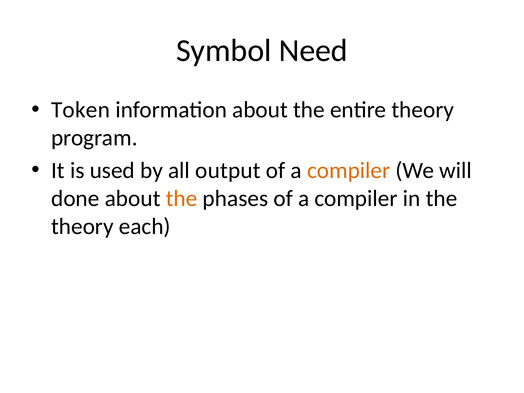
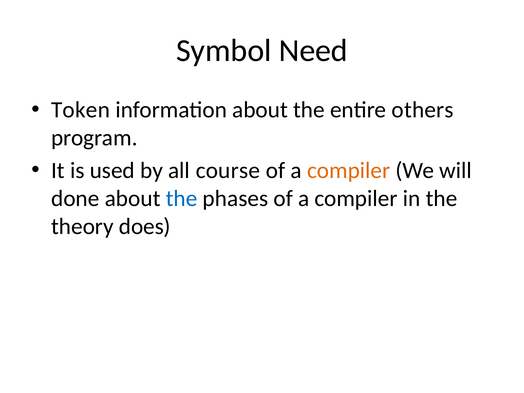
entire theory: theory -> others (423, 110)
output: output -> course (228, 170)
the colour: orange -> blue (182, 198)
each: each -> does (145, 226)
